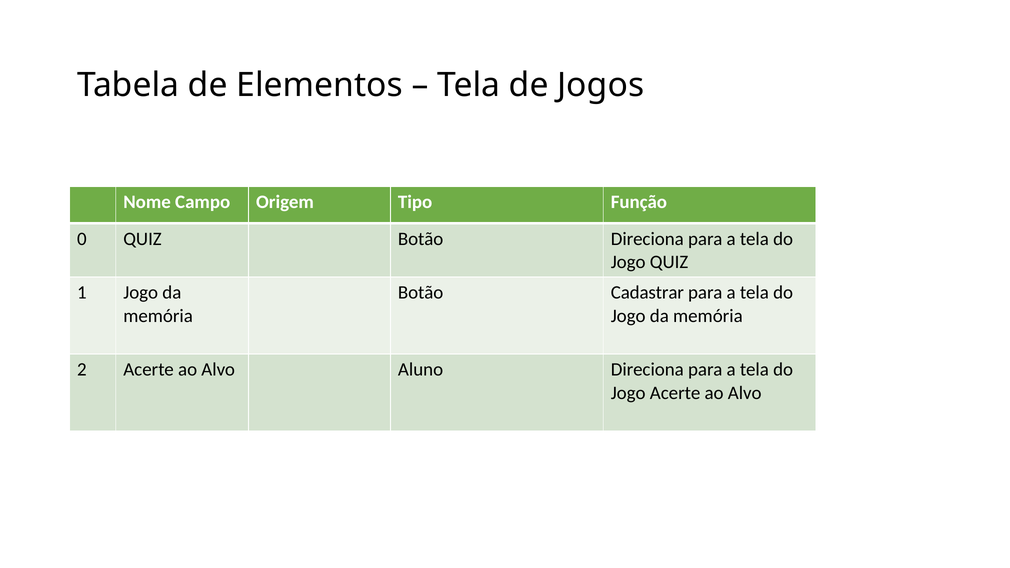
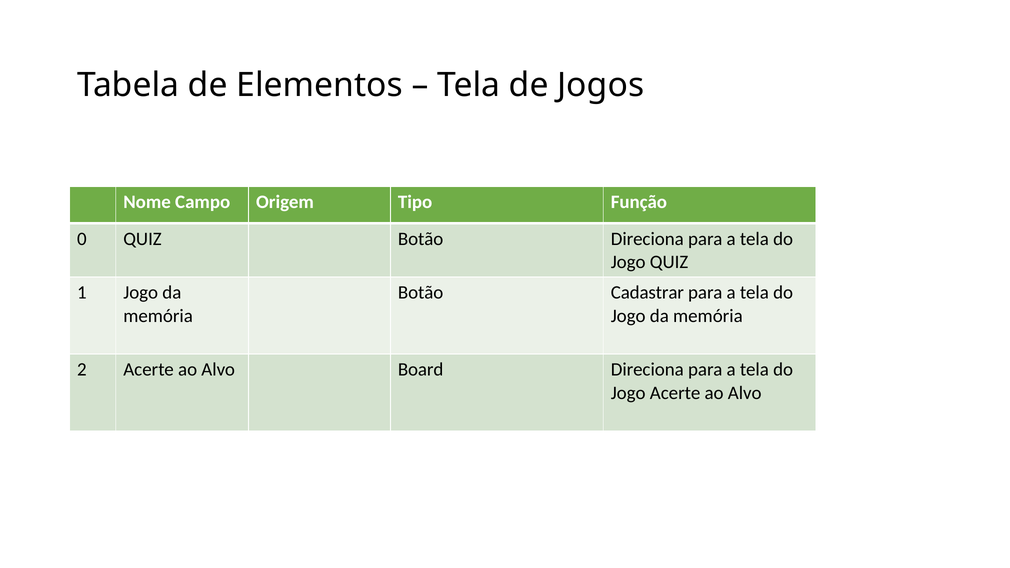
Aluno: Aluno -> Board (421, 370)
